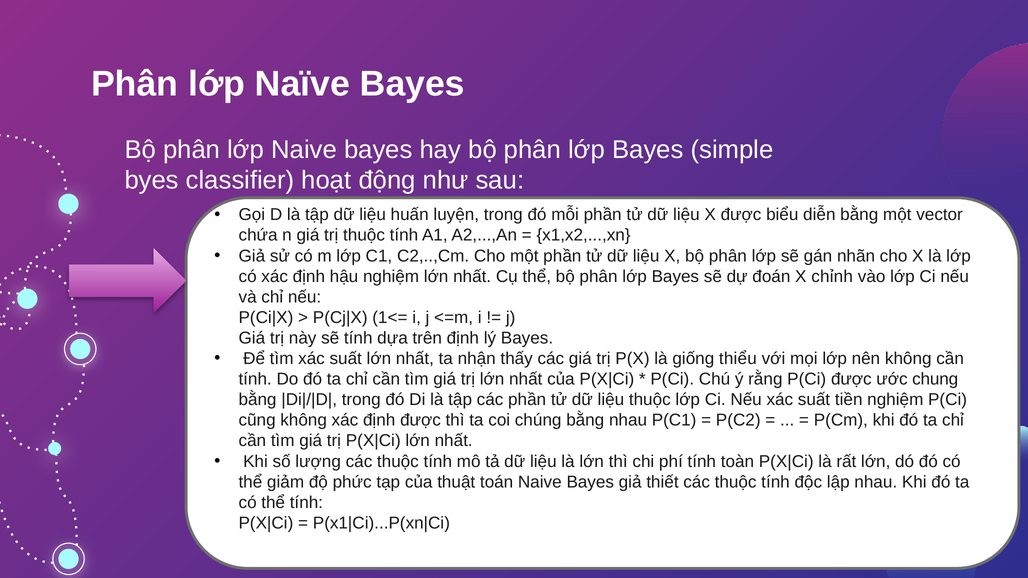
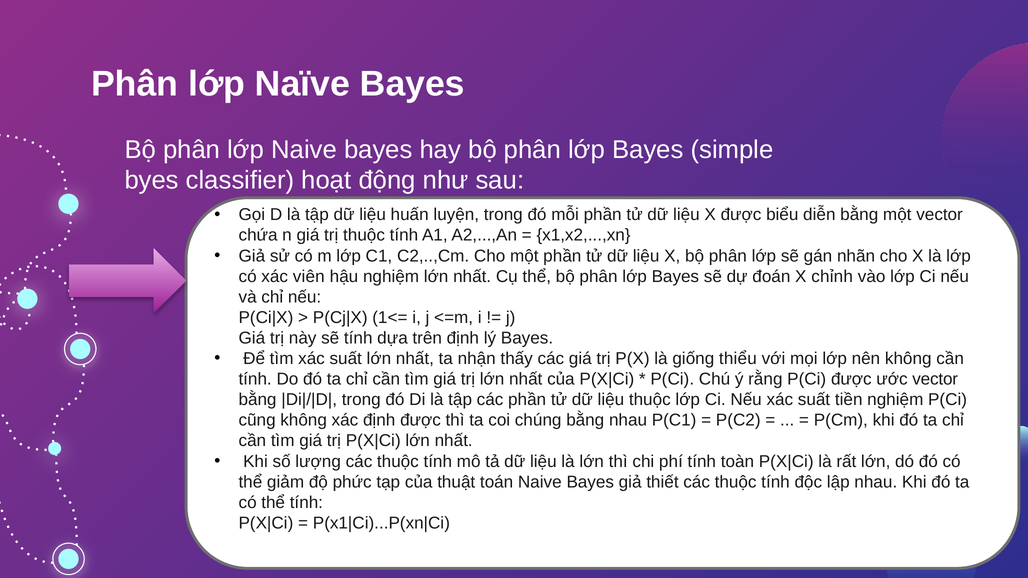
có xác định: định -> viên (309, 277)
ước chung: chung -> vector (935, 379)
